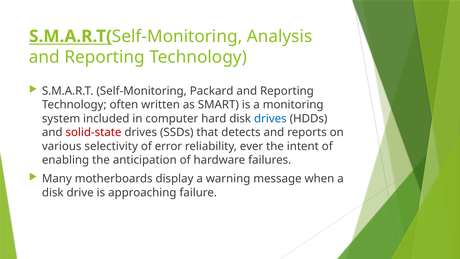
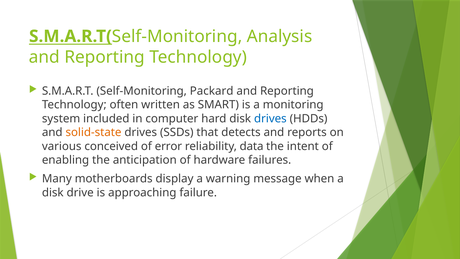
solid-state colour: red -> orange (93, 132)
selectivity: selectivity -> conceived (111, 146)
ever: ever -> data (252, 146)
